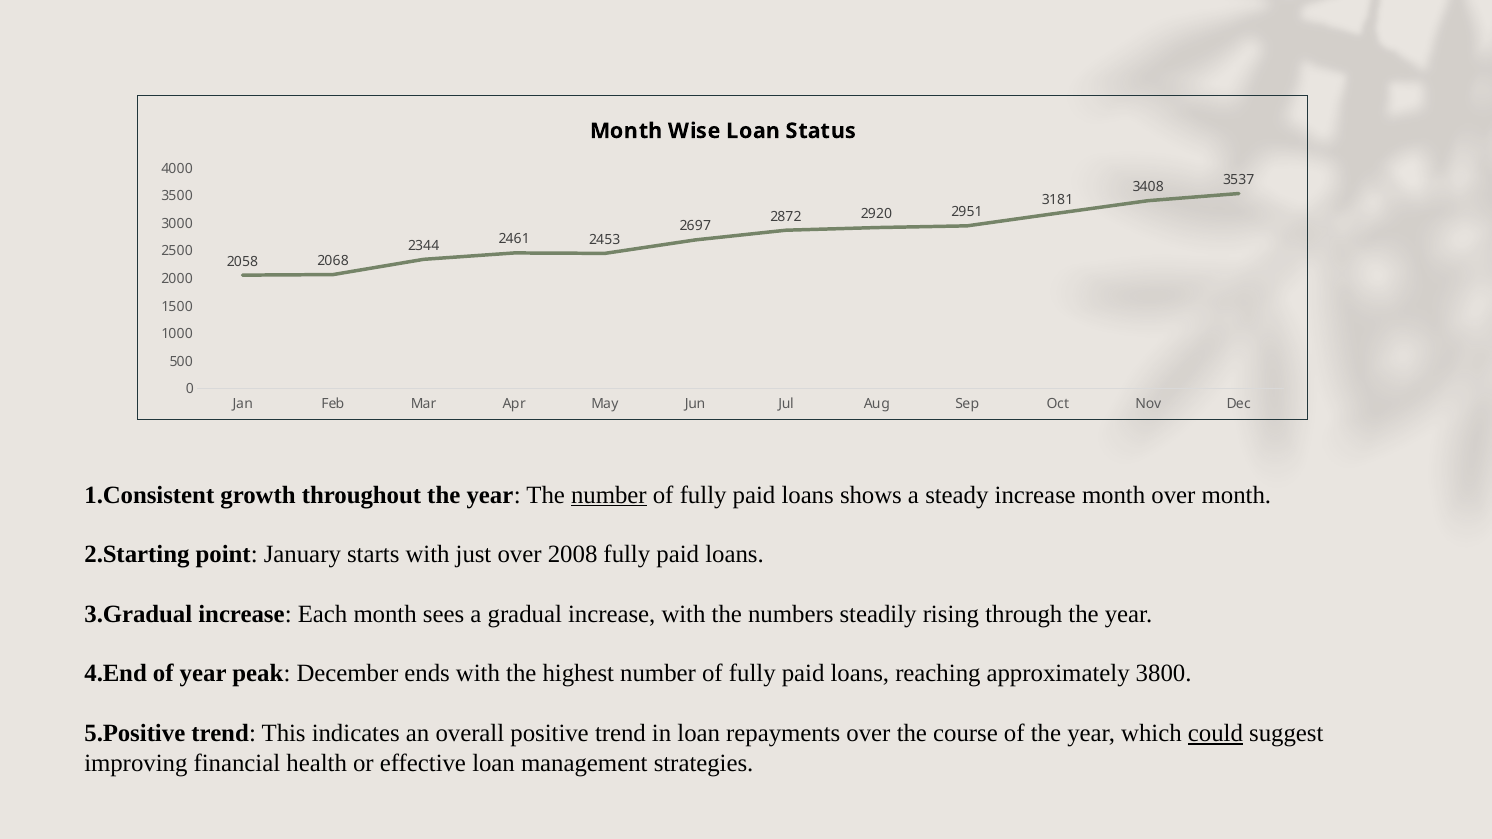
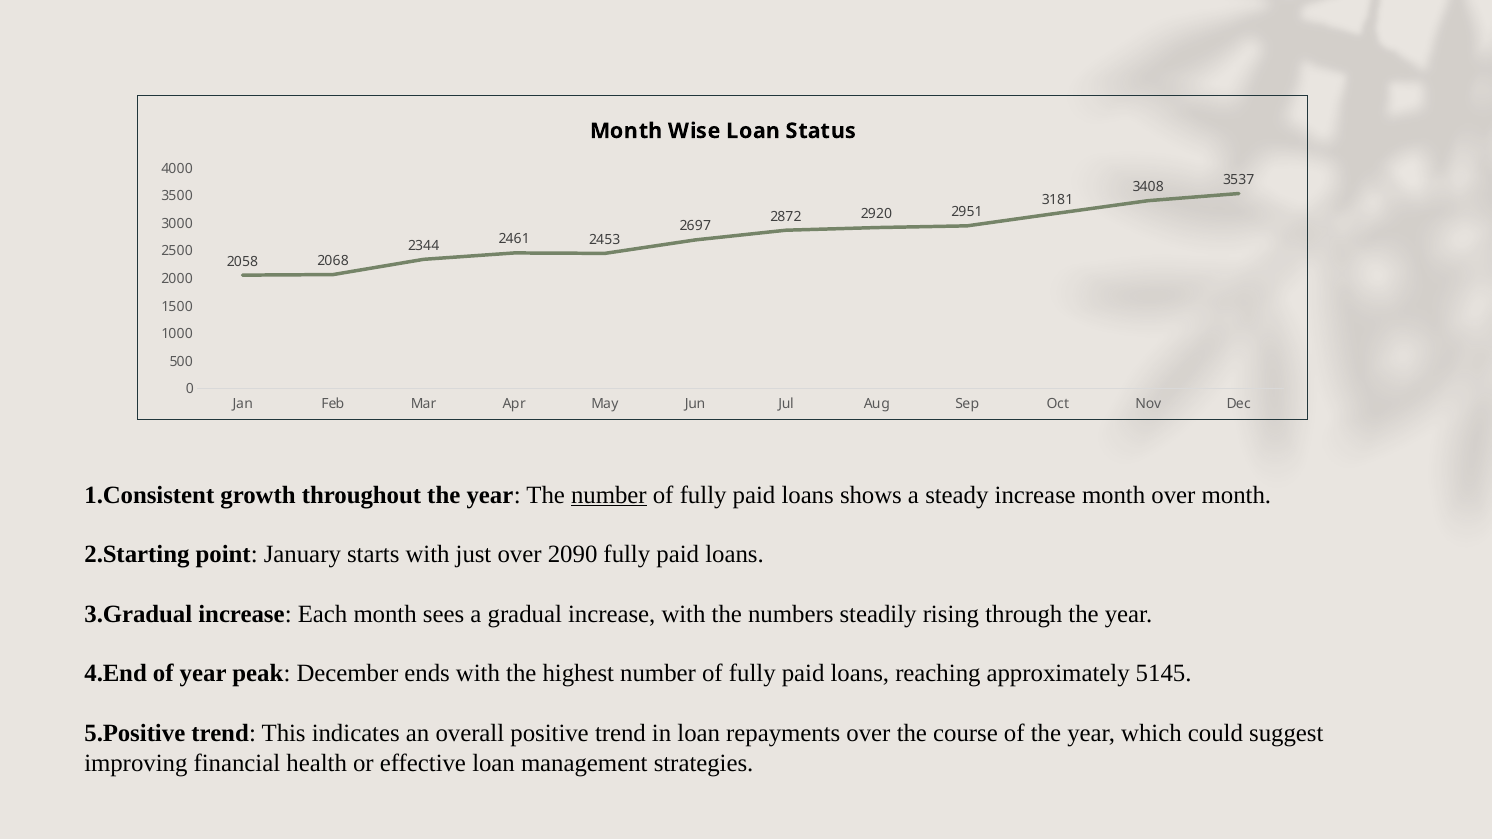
2008: 2008 -> 2090 (573, 555)
3800: 3800 -> 5145 (1164, 674)
could underline: present -> none (1215, 734)
